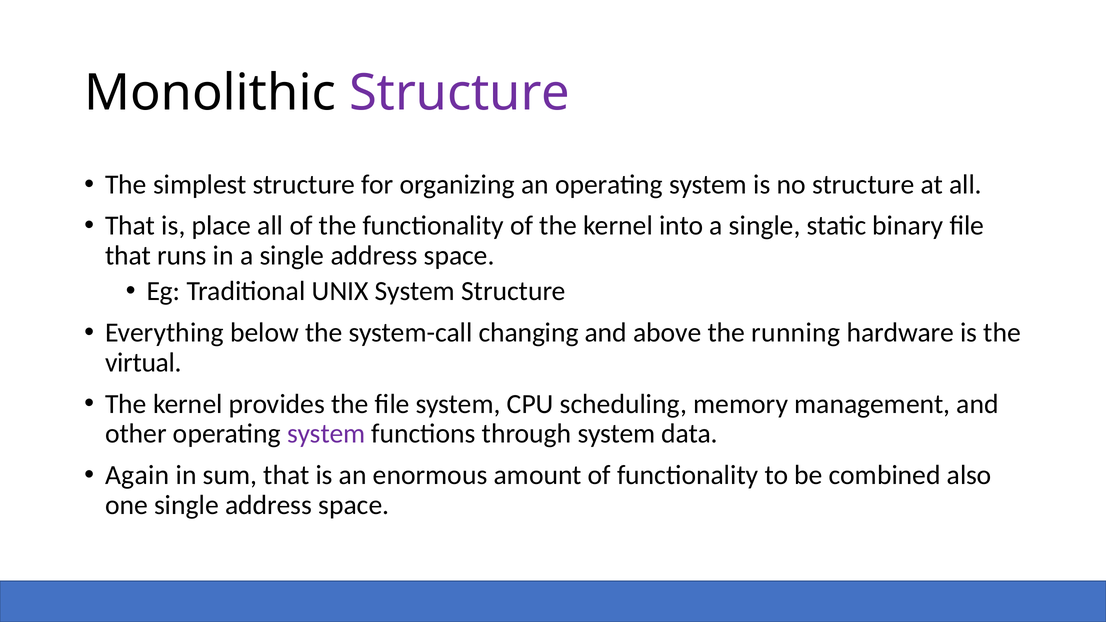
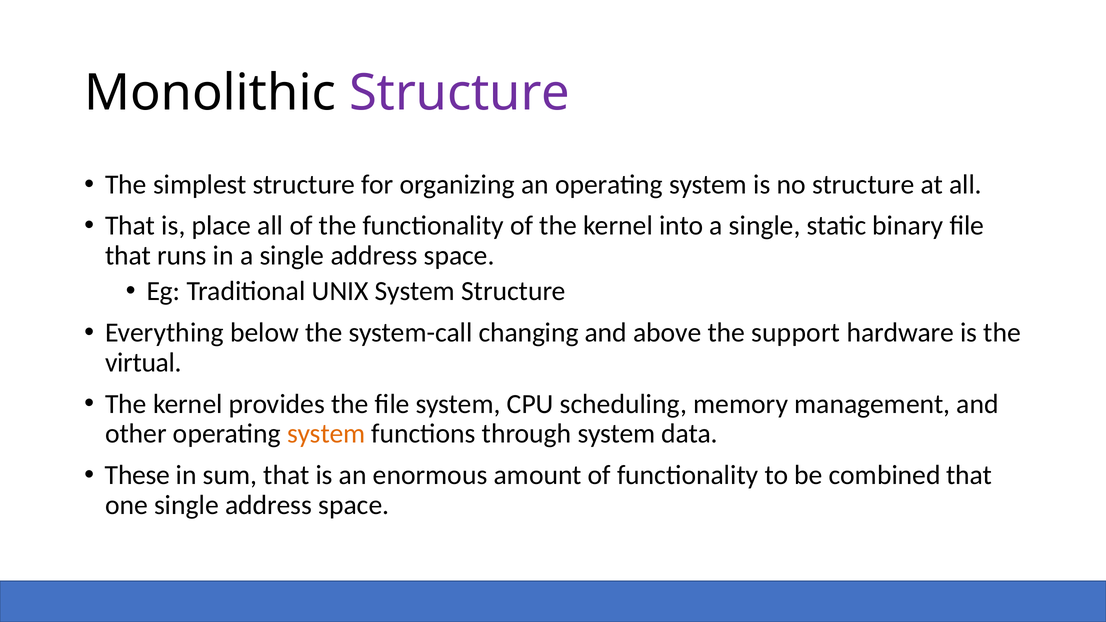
running: running -> support (796, 333)
system colour: purple -> orange (326, 434)
Again: Again -> These (137, 475)
combined also: also -> that (969, 475)
